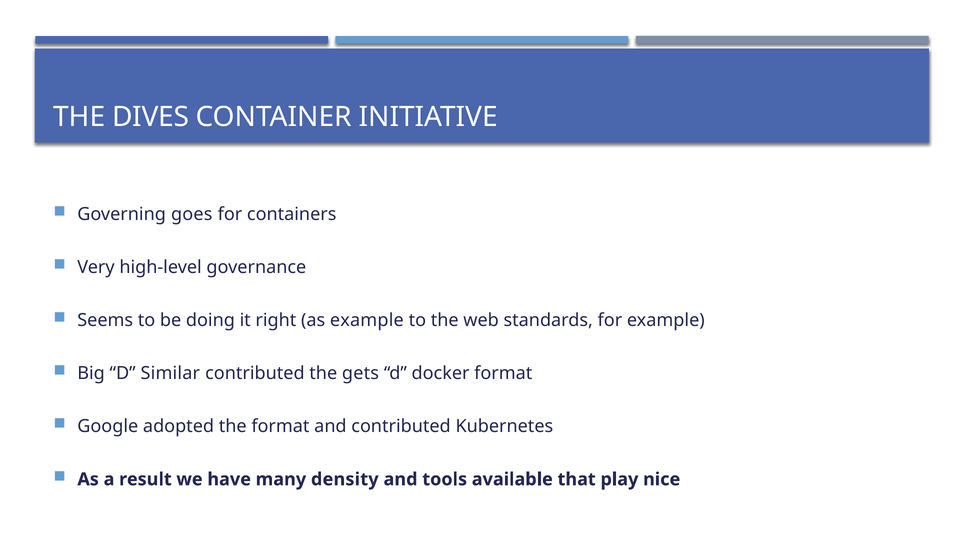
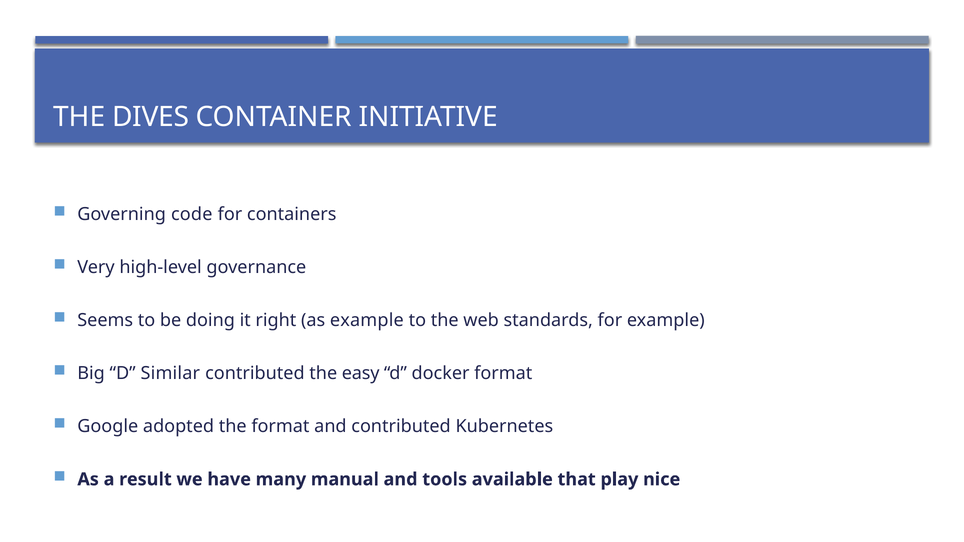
goes: goes -> code (192, 214)
gets: gets -> easy (361, 373)
density: density -> manual (345, 480)
